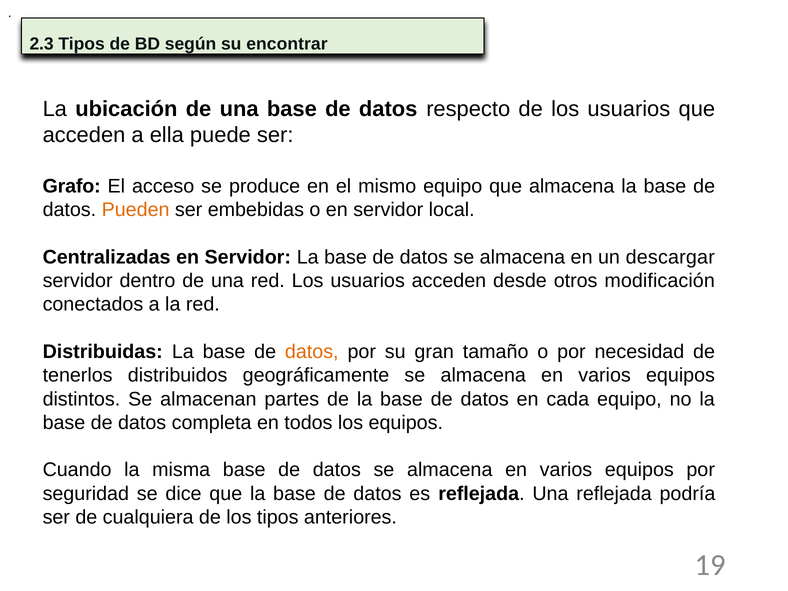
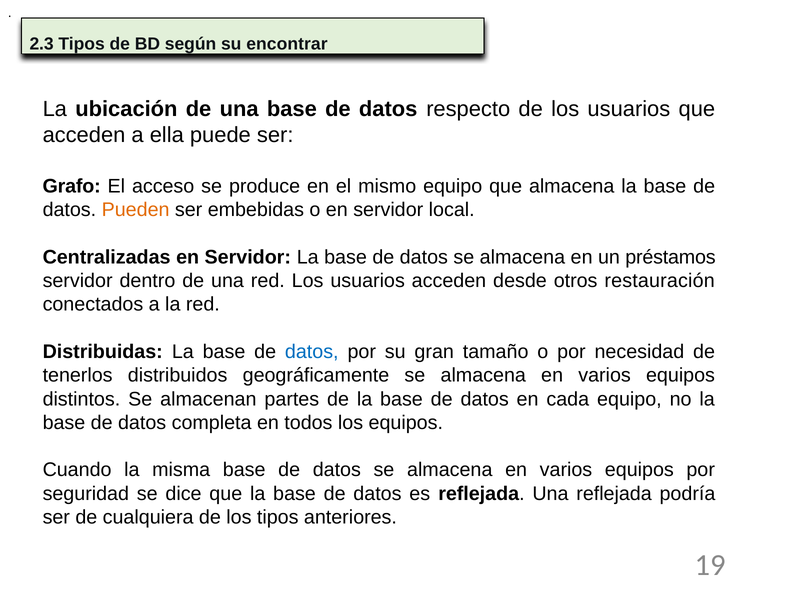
descargar: descargar -> préstamos (670, 257)
modificación: modificación -> restauración (660, 281)
datos colour: orange -> blue (312, 352)
